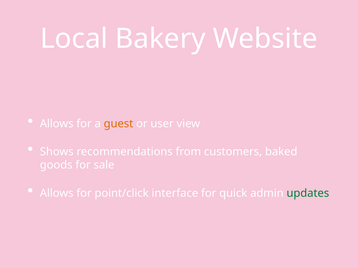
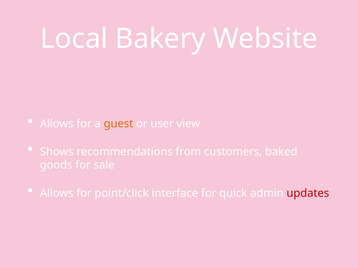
updates colour: green -> red (308, 193)
